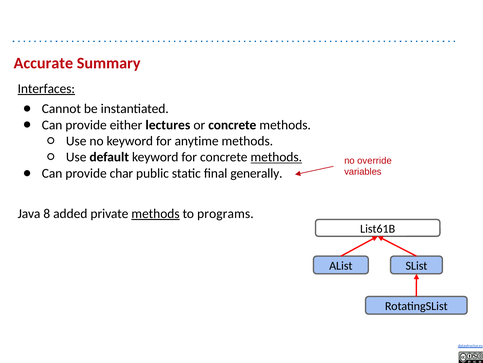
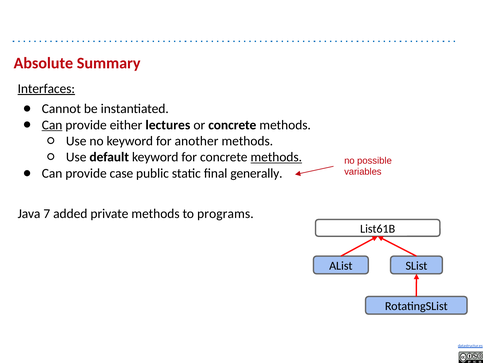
Accurate: Accurate -> Absolute (43, 63)
Can underline: none -> present (52, 125)
anytime: anytime -> another (197, 141)
override: override -> possible (374, 160)
char: char -> case (121, 173)
8: 8 -> 7 (47, 213)
methods underline: present -> none (155, 213)
